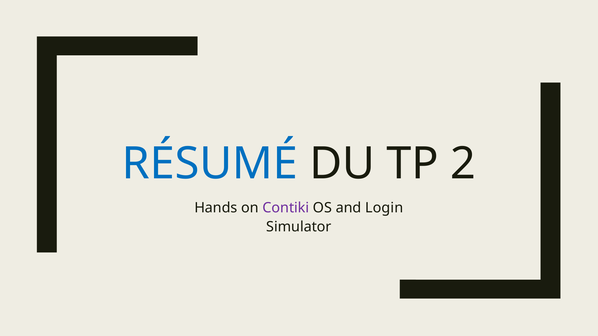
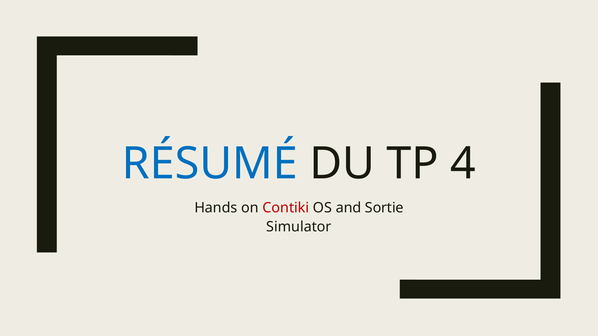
2: 2 -> 4 (463, 164)
Contiki colour: purple -> red (286, 208)
Login: Login -> Sortie (384, 208)
